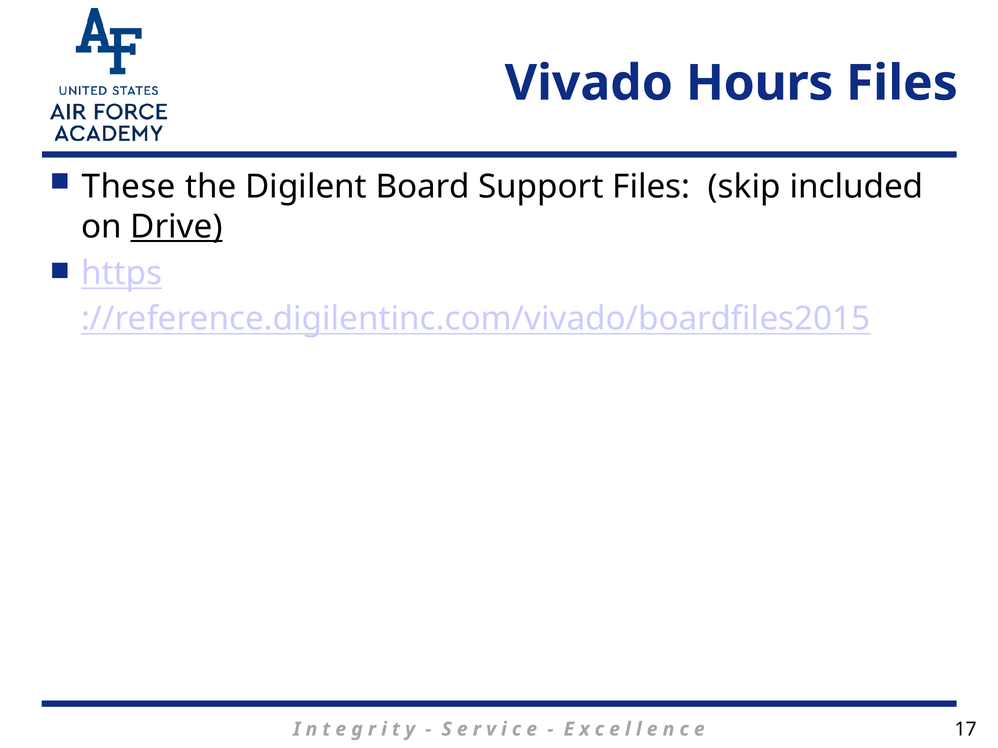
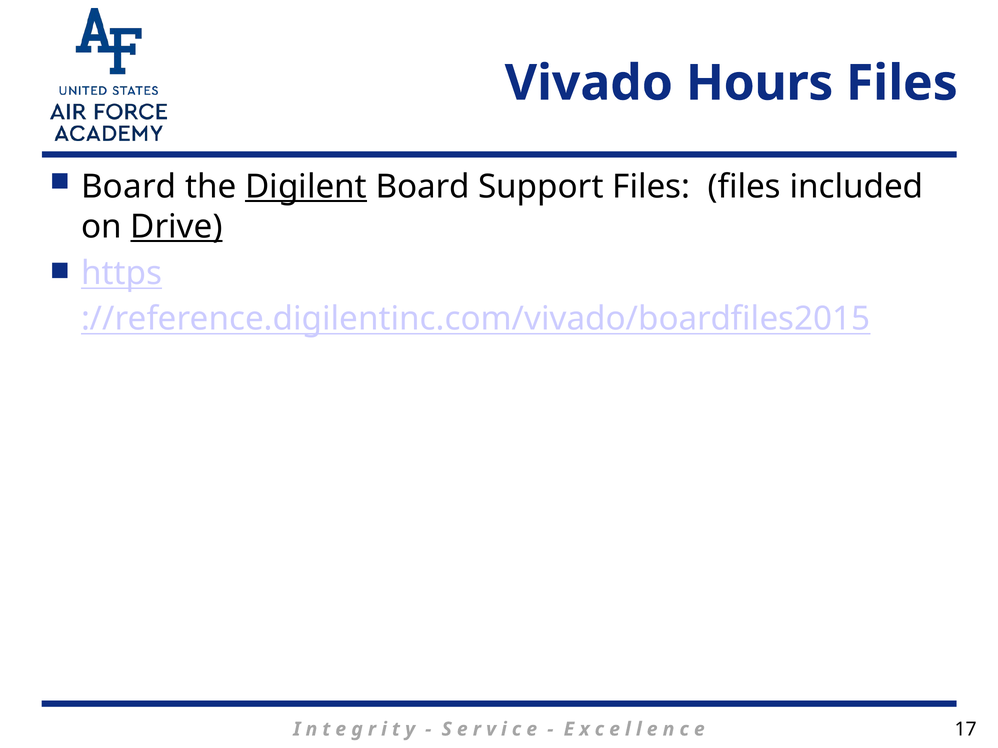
These: These -> Board (129, 187)
Digilent underline: none -> present (306, 187)
Files skip: skip -> files (744, 187)
